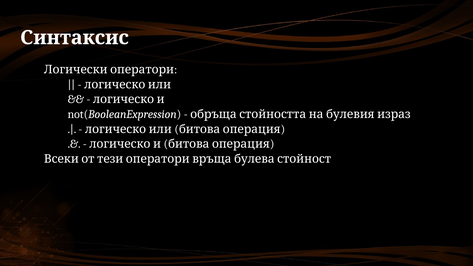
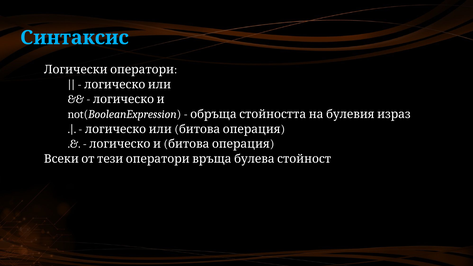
Синтаксис colour: white -> light blue (75, 38)
